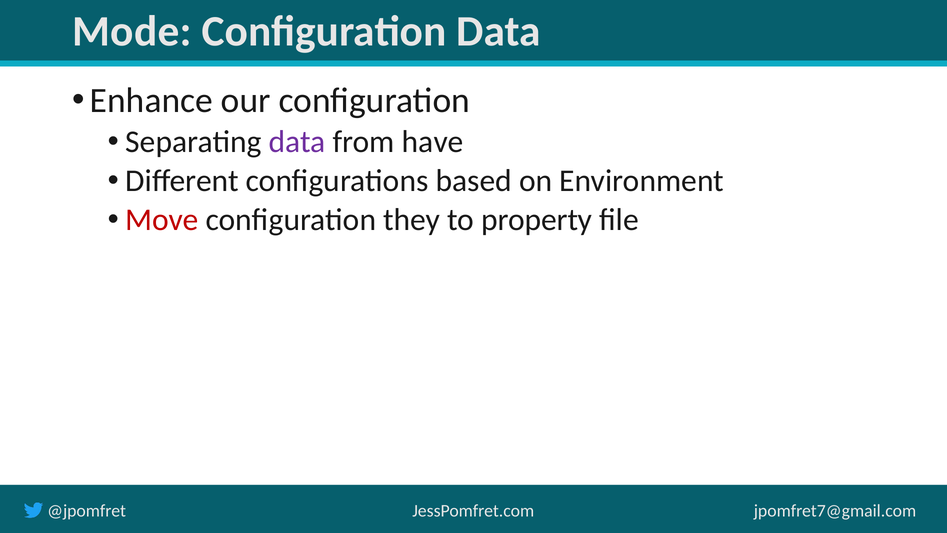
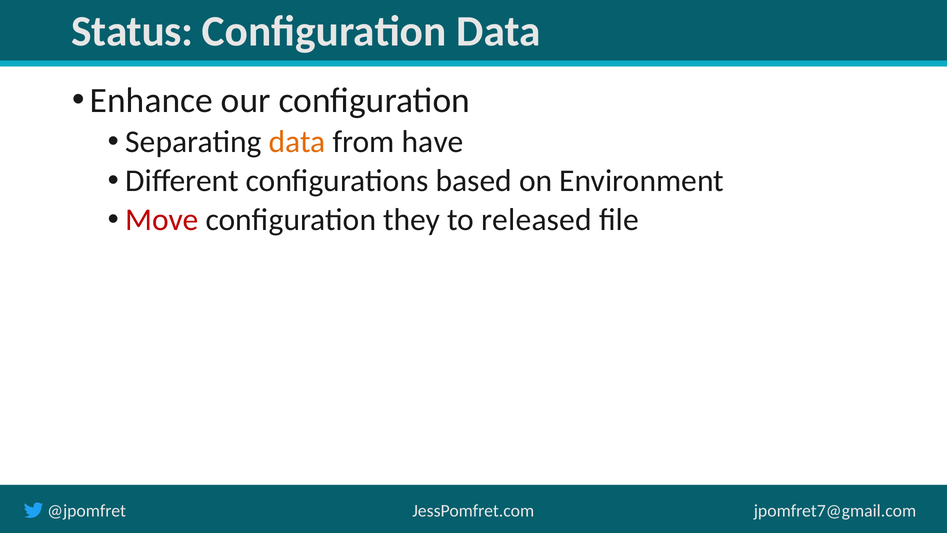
Mode: Mode -> Status (132, 32)
data colour: purple -> orange (297, 142)
property: property -> released (537, 220)
